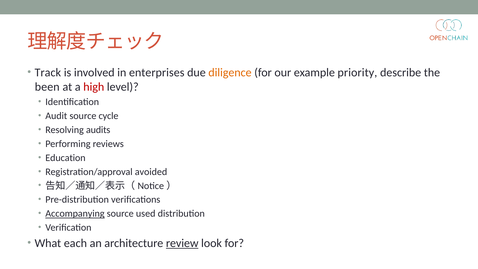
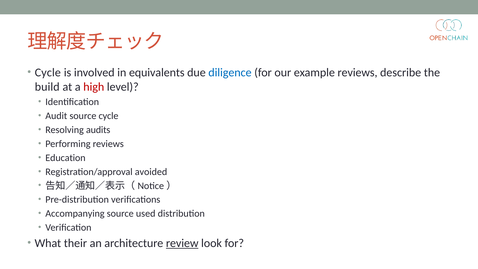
Track: Track -> Cycle (48, 73)
enterprises: enterprises -> equivalents (157, 73)
diligence colour: orange -> blue (230, 73)
example priority: priority -> reviews (358, 73)
been: been -> build (47, 87)
Accompanying underline: present -> none (75, 214)
each: each -> their (75, 243)
